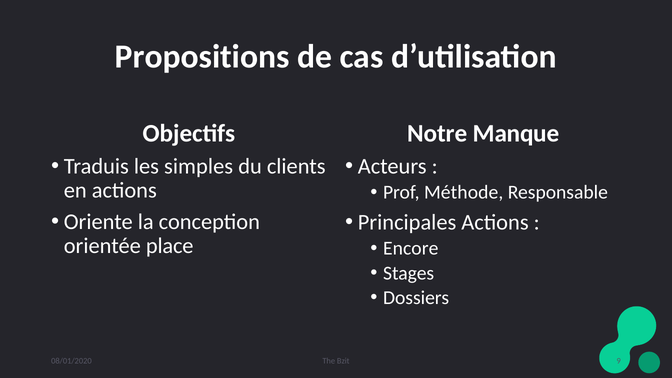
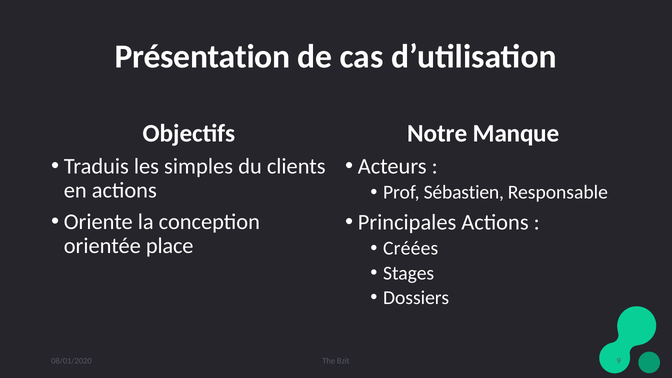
Propositions: Propositions -> Présentation (202, 56)
Méthode: Méthode -> Sébastien (464, 192)
Encore: Encore -> Créées (411, 248)
